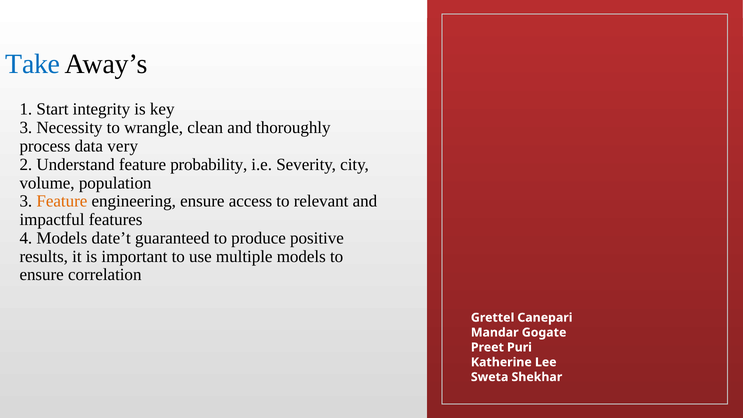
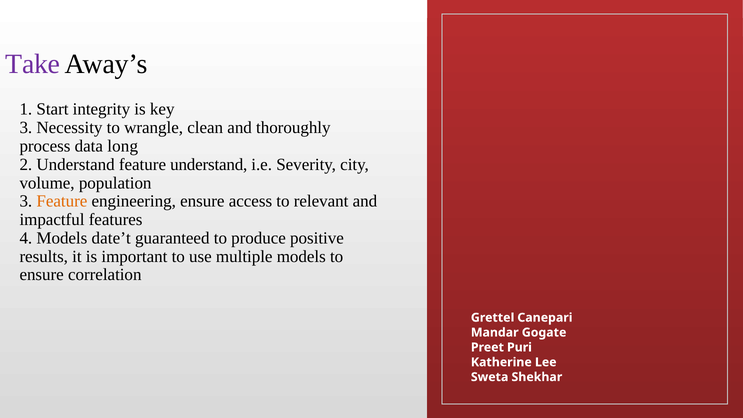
Take colour: blue -> purple (33, 64)
very: very -> long (123, 146)
feature probability: probability -> understand (209, 165)
